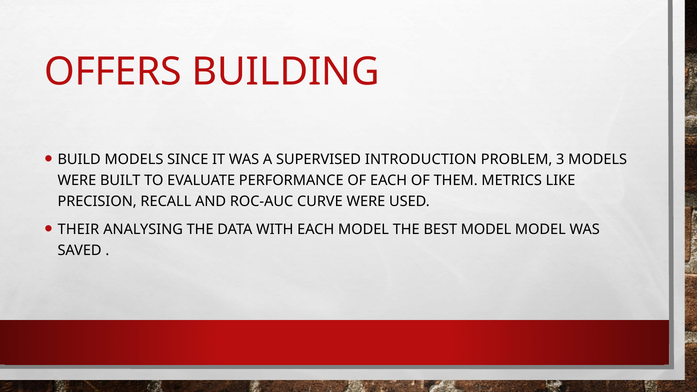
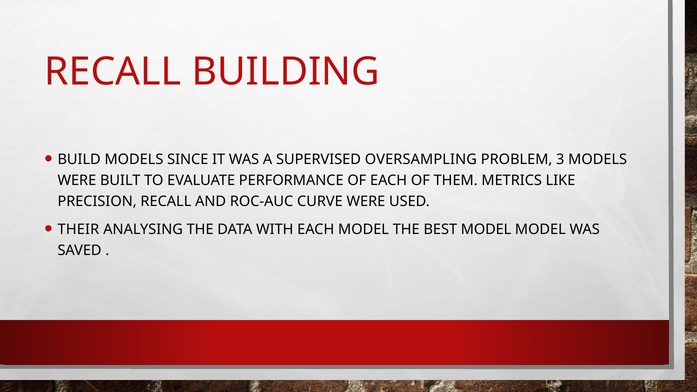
OFFERS: OFFERS -> RECALL (113, 72)
INTRODUCTION: INTRODUCTION -> OVERSAMPLING (421, 159)
